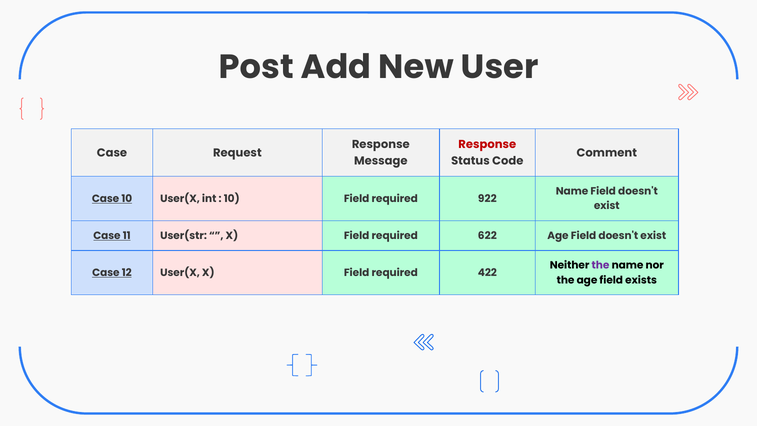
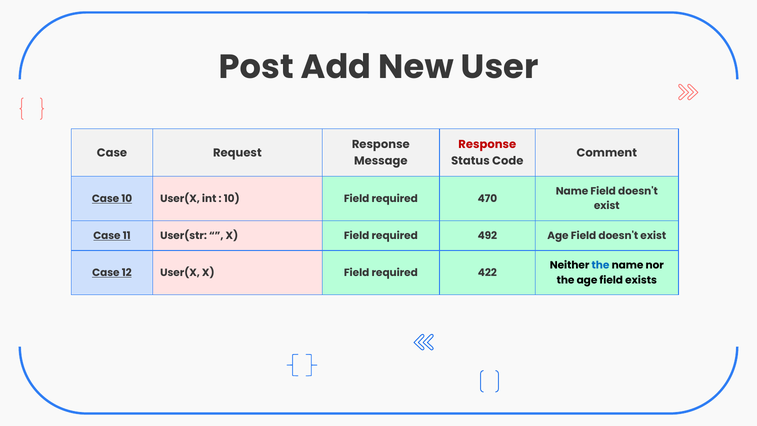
922: 922 -> 470 (487, 199)
622: 622 -> 492 (487, 236)
the colour: purple -> blue (601, 265)
